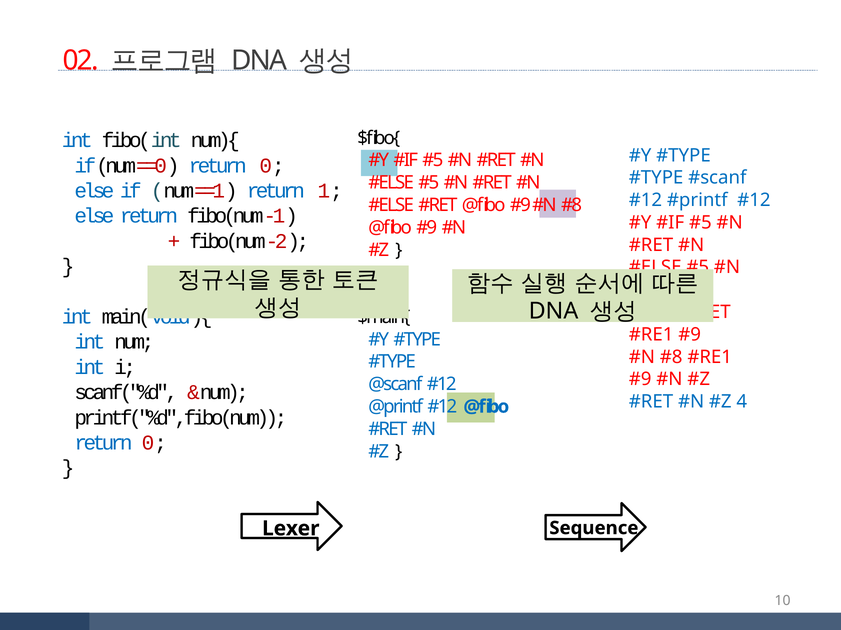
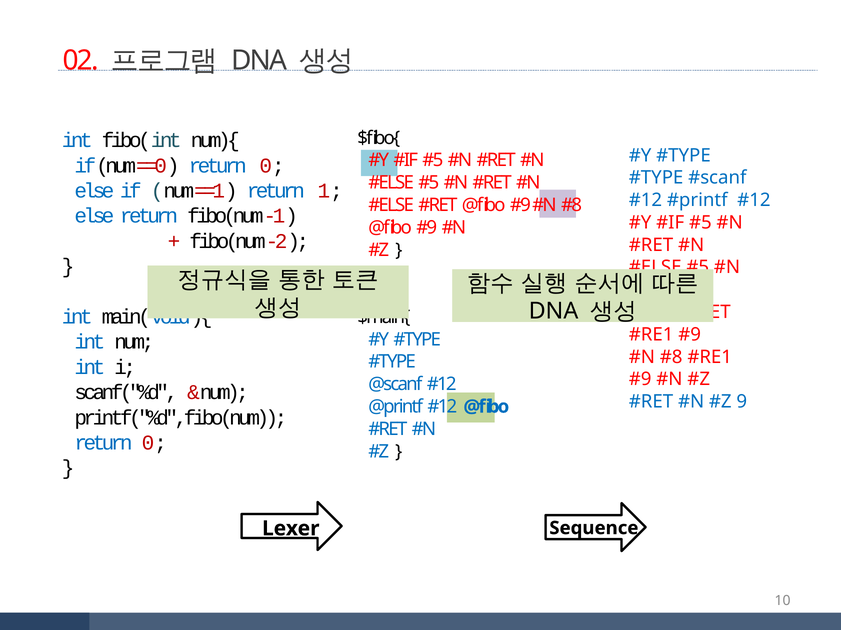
4: 4 -> 9 (742, 402)
